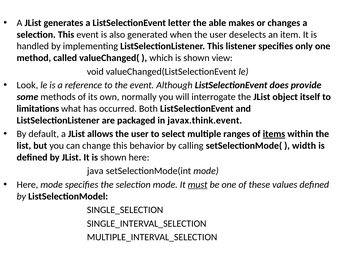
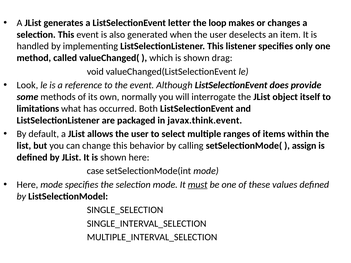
able: able -> loop (217, 23)
view: view -> drag (222, 58)
items underline: present -> none (274, 134)
width: width -> assign (304, 146)
java: java -> case (95, 171)
